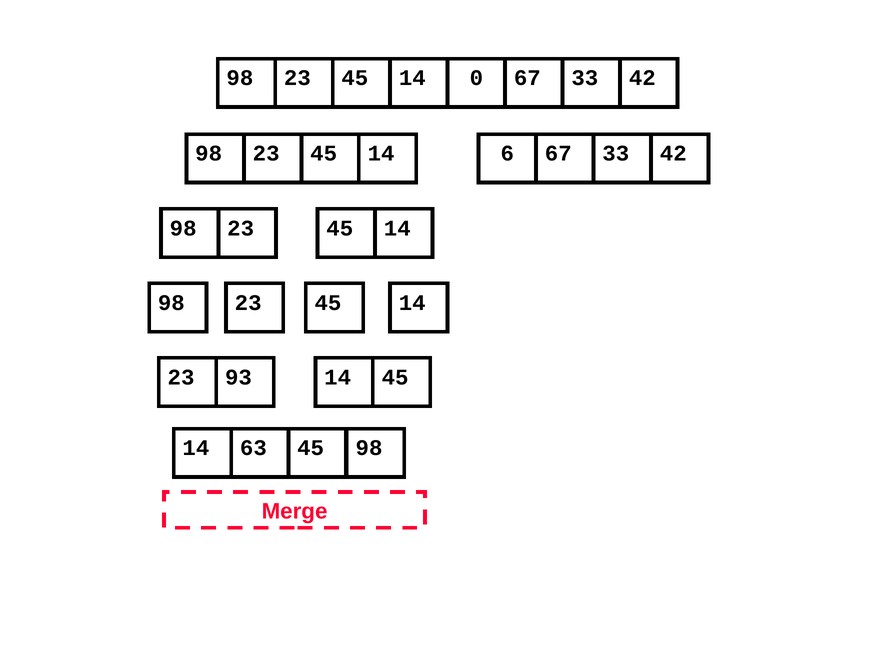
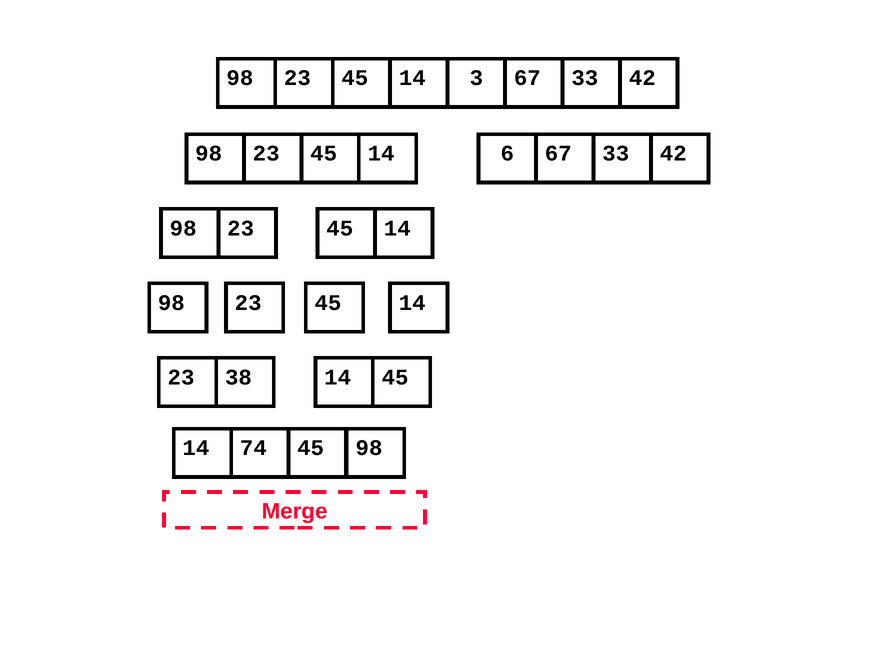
0: 0 -> 3 (476, 78)
93: 93 -> 38 (238, 377)
63: 63 -> 74 (253, 448)
